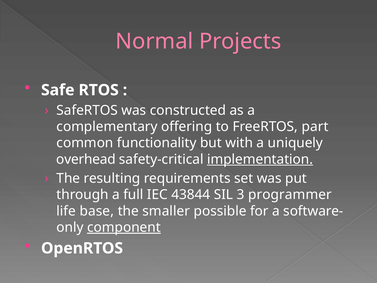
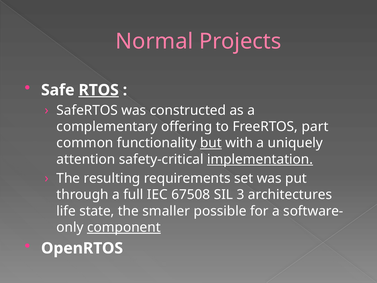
RTOS underline: none -> present (99, 90)
but underline: none -> present (211, 143)
overhead: overhead -> attention (86, 159)
43844: 43844 -> 67508 (191, 195)
programmer: programmer -> architectures (290, 195)
base: base -> state (97, 211)
